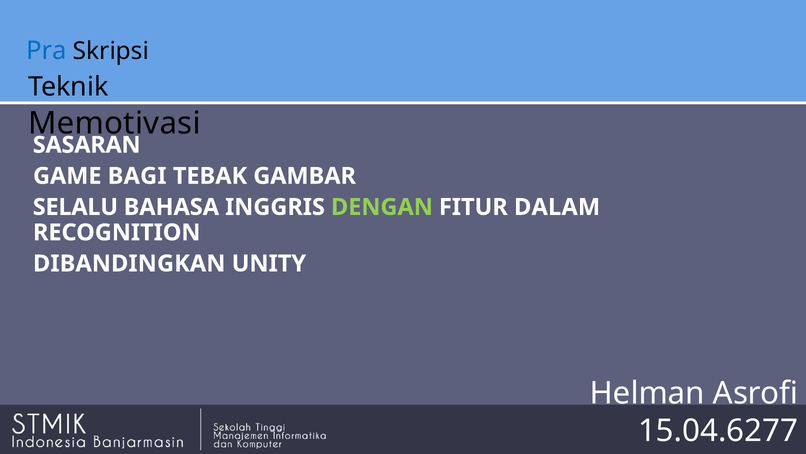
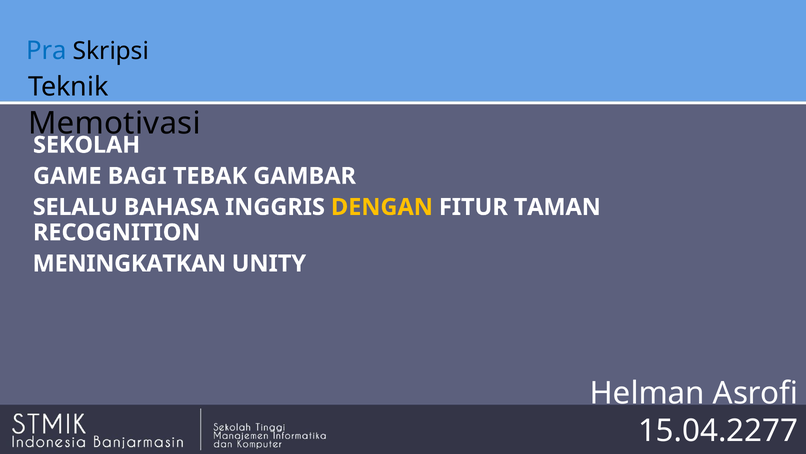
SASARAN: SASARAN -> SEKOLAH (87, 145)
DENGAN colour: light green -> yellow (382, 207)
DALAM: DALAM -> TAMAN (557, 207)
DIBANDINGKAN: DIBANDINGKAN -> MENINGKATKAN (129, 263)
15.04.6277: 15.04.6277 -> 15.04.2277 (718, 430)
